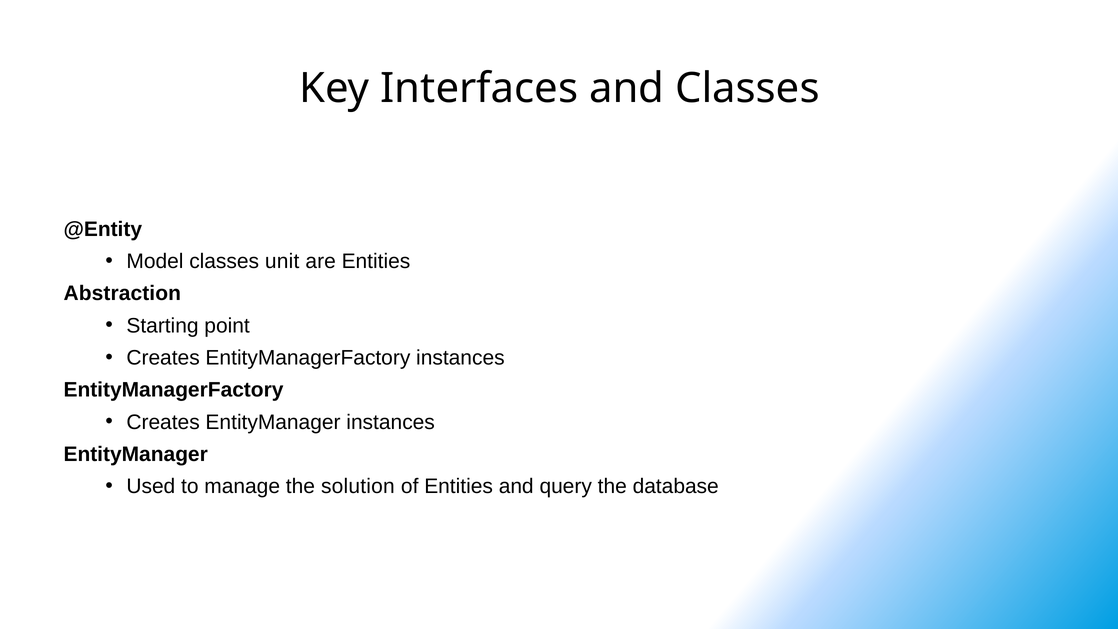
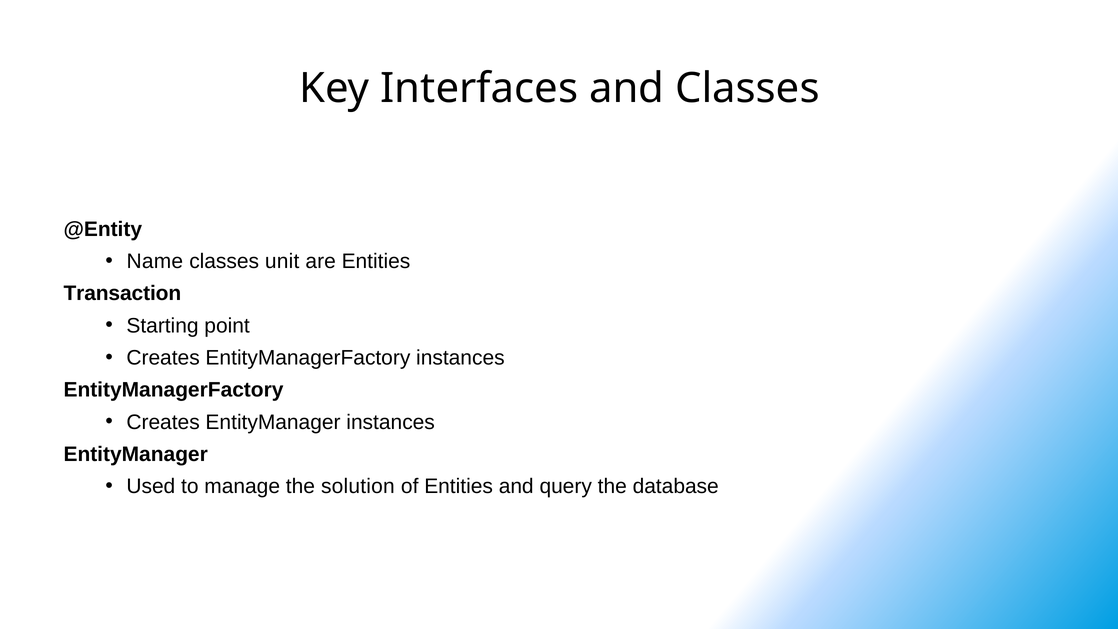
Model: Model -> Name (155, 261)
Abstraction: Abstraction -> Transaction (122, 293)
